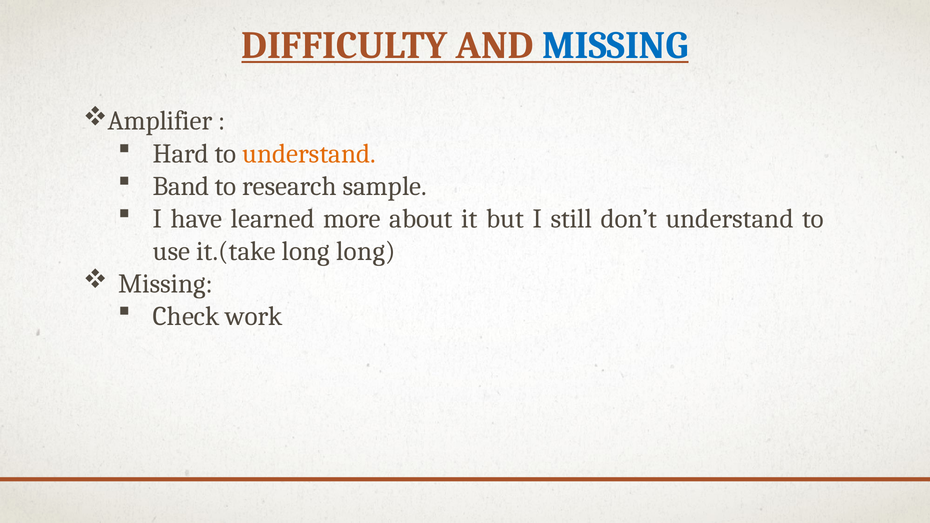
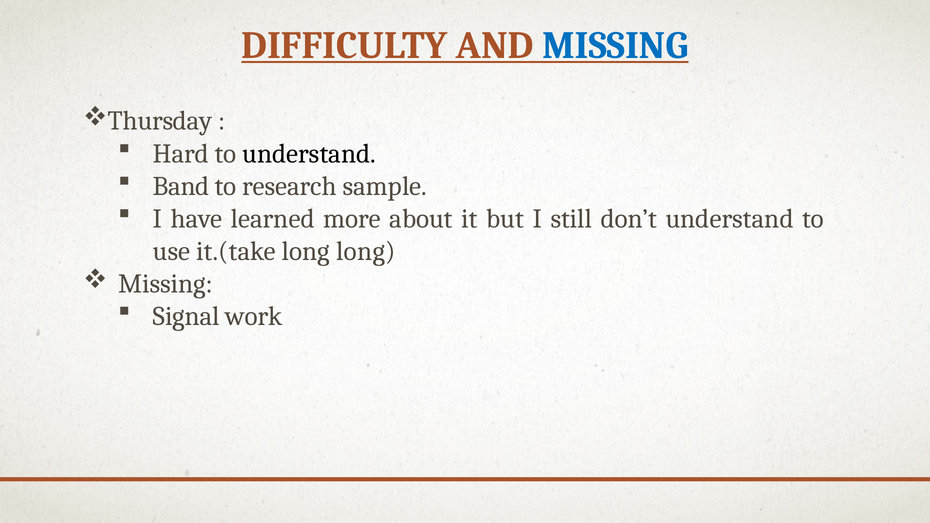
Amplifier: Amplifier -> Thursday (160, 121)
understand colour: orange -> black (309, 154)
Check: Check -> Signal (186, 316)
